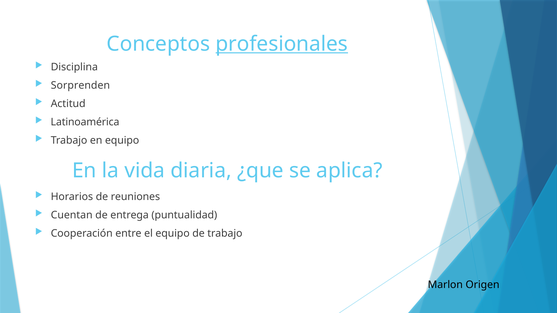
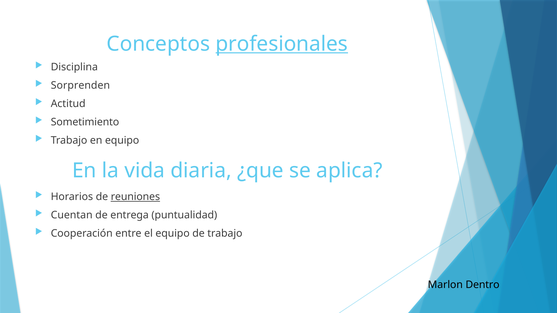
Latinoamérica: Latinoamérica -> Sometimiento (85, 122)
reuniones underline: none -> present (135, 197)
Origen: Origen -> Dentro (483, 285)
